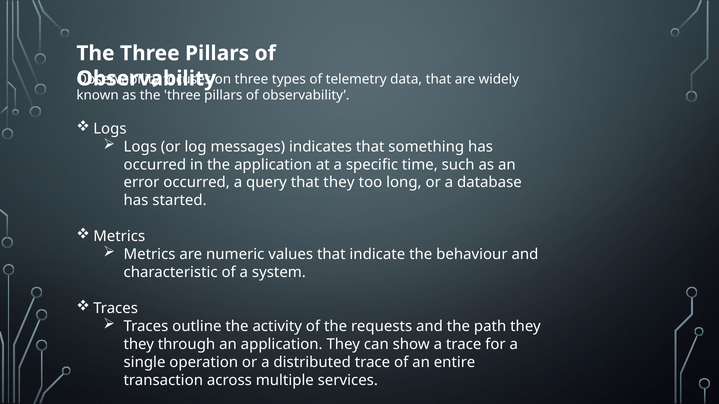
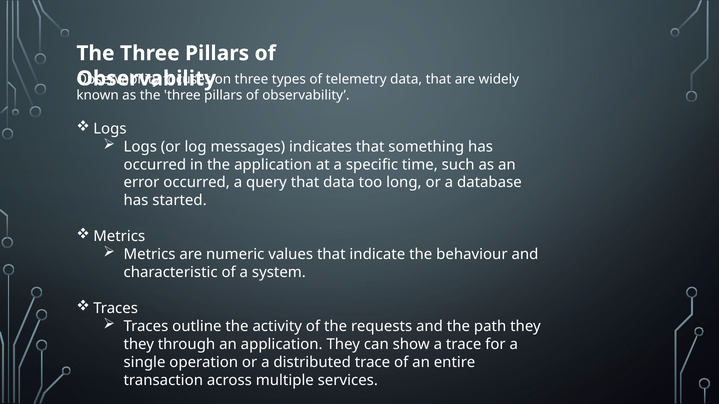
that they: they -> data (339, 183)
